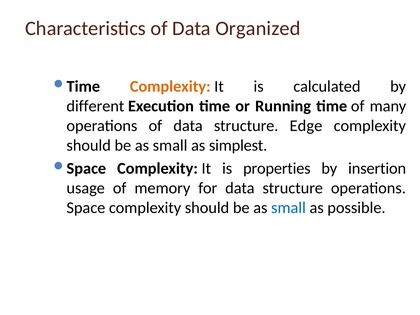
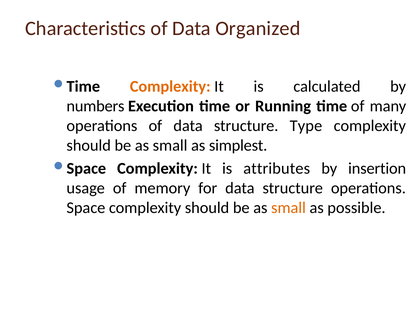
different: different -> numbers (95, 106)
Edge: Edge -> Type (306, 126)
properties: properties -> attributes (277, 168)
small colour: blue -> orange (289, 208)
